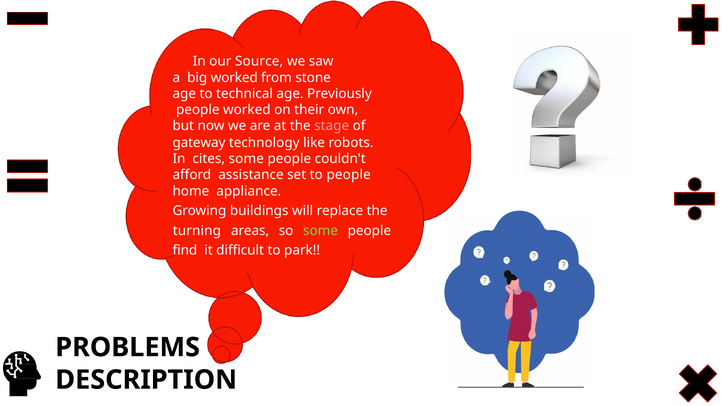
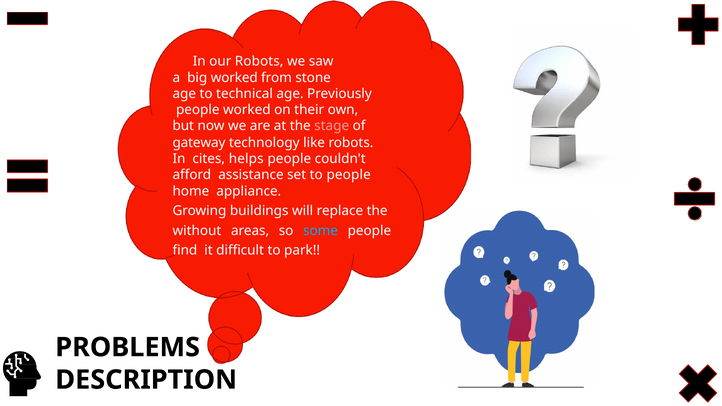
our Source: Source -> Robots (259, 61)
cites some: some -> helps (246, 159)
turning: turning -> without (197, 231)
some colour: light green -> light blue (321, 231)
